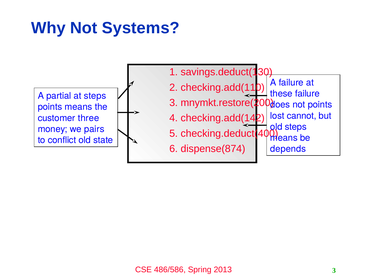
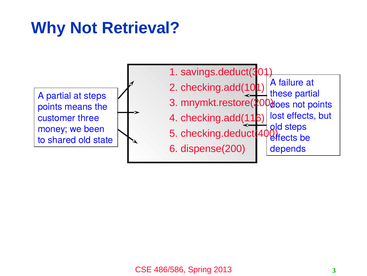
Systems: Systems -> Retrieval (141, 28)
savings.deduct(130: savings.deduct(130 -> savings.deduct(301 (227, 72)
checking.add(110: checking.add(110 -> checking.add(101 (223, 87)
these failure: failure -> partial (307, 93)
lost cannot: cannot -> effects (302, 115)
checking.add(142: checking.add(142 -> checking.add(116 (223, 118)
pairs: pairs -> been (94, 129)
means: means -> effects (284, 137)
conflict: conflict -> shared (62, 140)
dispense(874: dispense(874 -> dispense(200 (213, 148)
